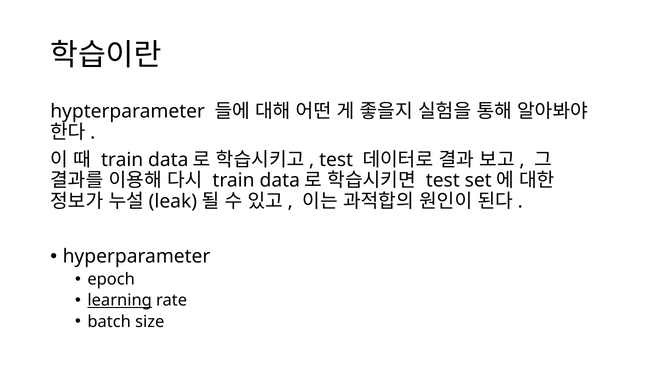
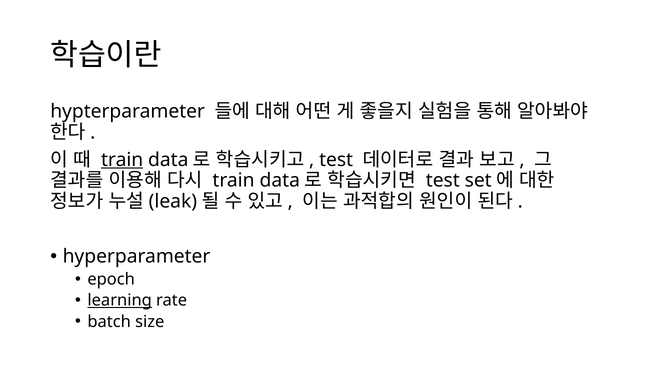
train underline: none -> present (122, 160)
